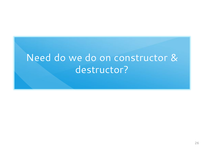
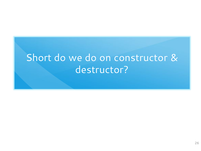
Need: Need -> Short (39, 58)
